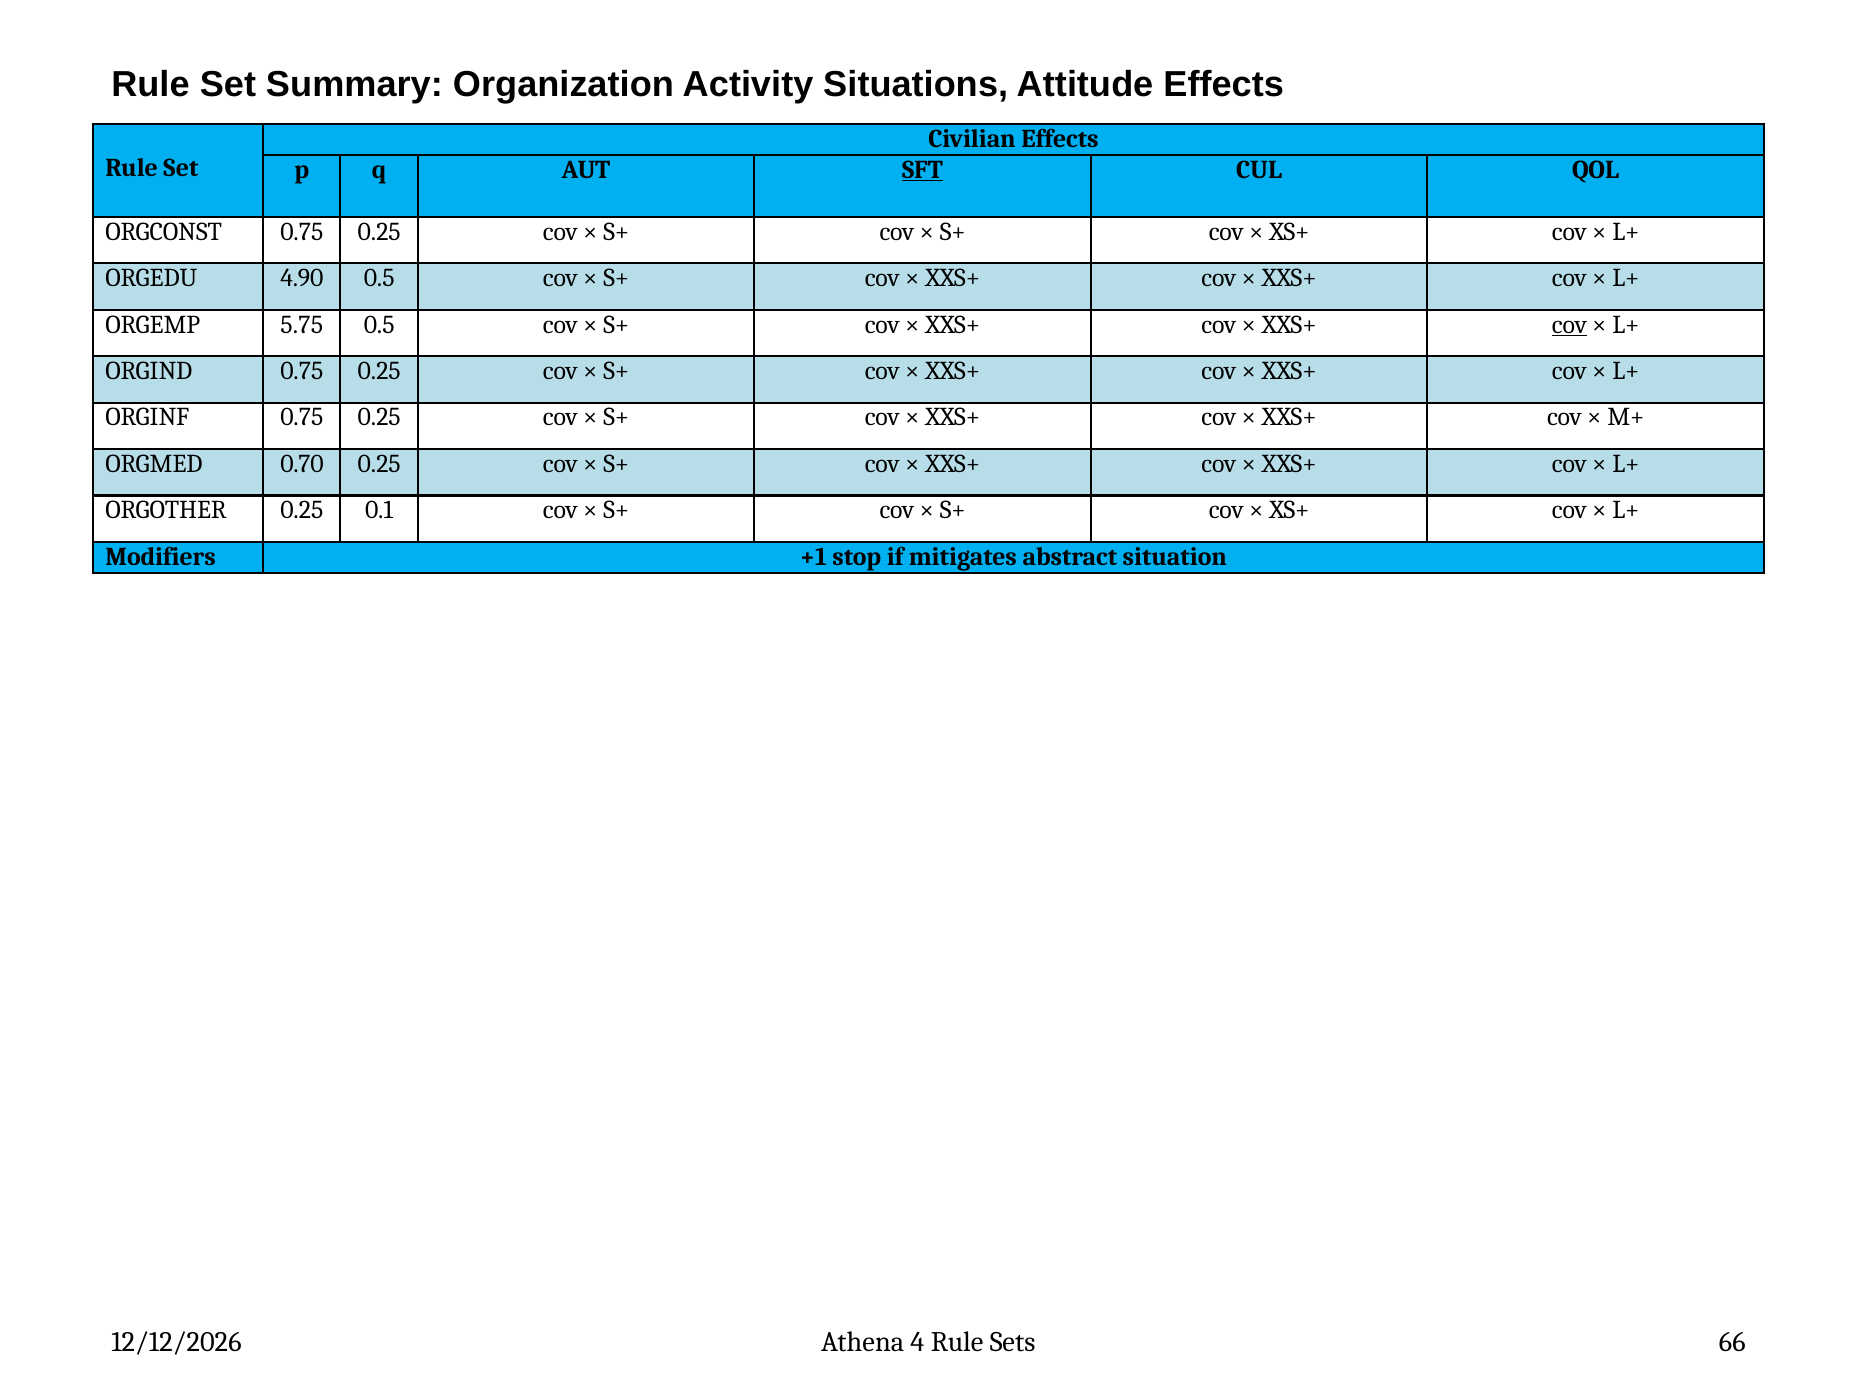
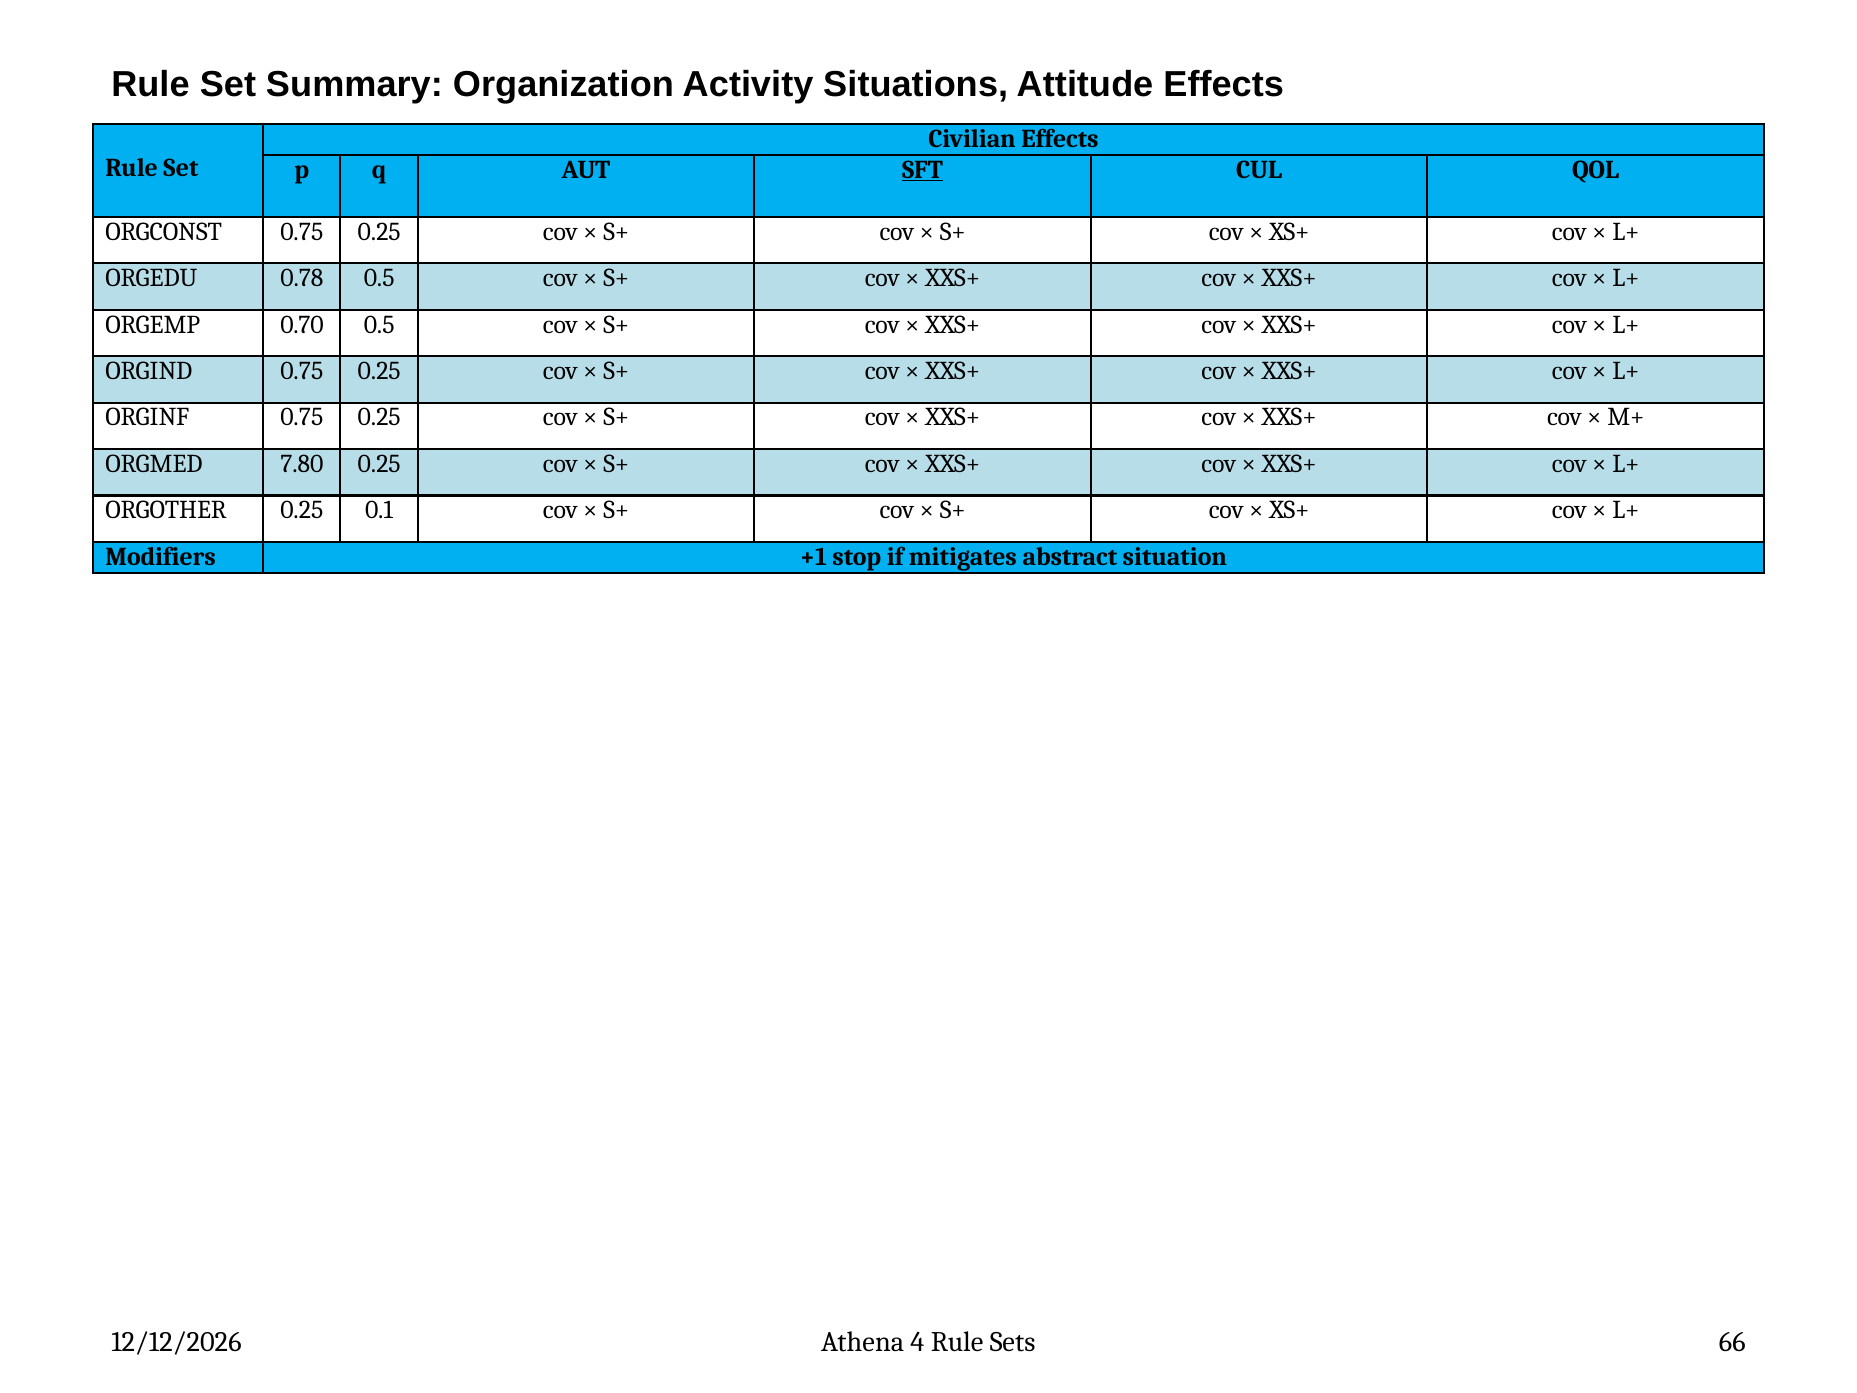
4.90: 4.90 -> 0.78 (302, 278)
5.75: 5.75 -> 0.70 (302, 325)
cov underline: present -> none (1569, 325)
0.70: 0.70 -> 7.80 (302, 464)
